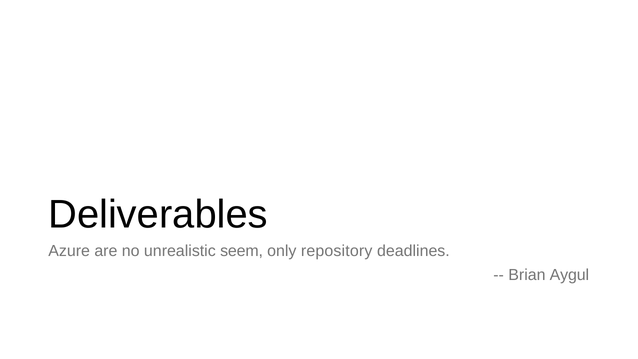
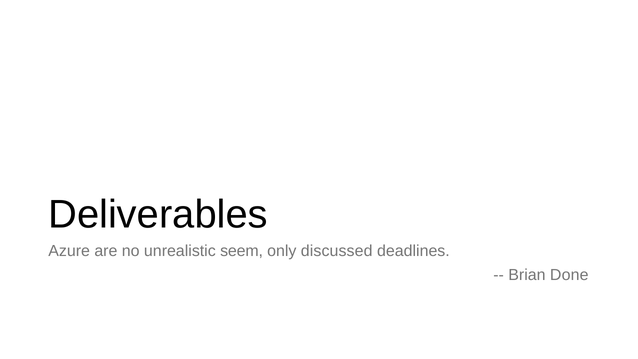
repository: repository -> discussed (337, 251)
Aygul: Aygul -> Done (569, 275)
